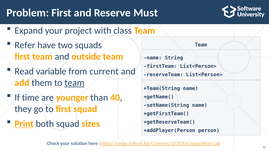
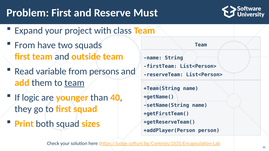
Refer: Refer -> From (25, 45)
current: current -> persons (104, 72)
time: time -> logic (31, 98)
Print underline: present -> none (24, 124)
